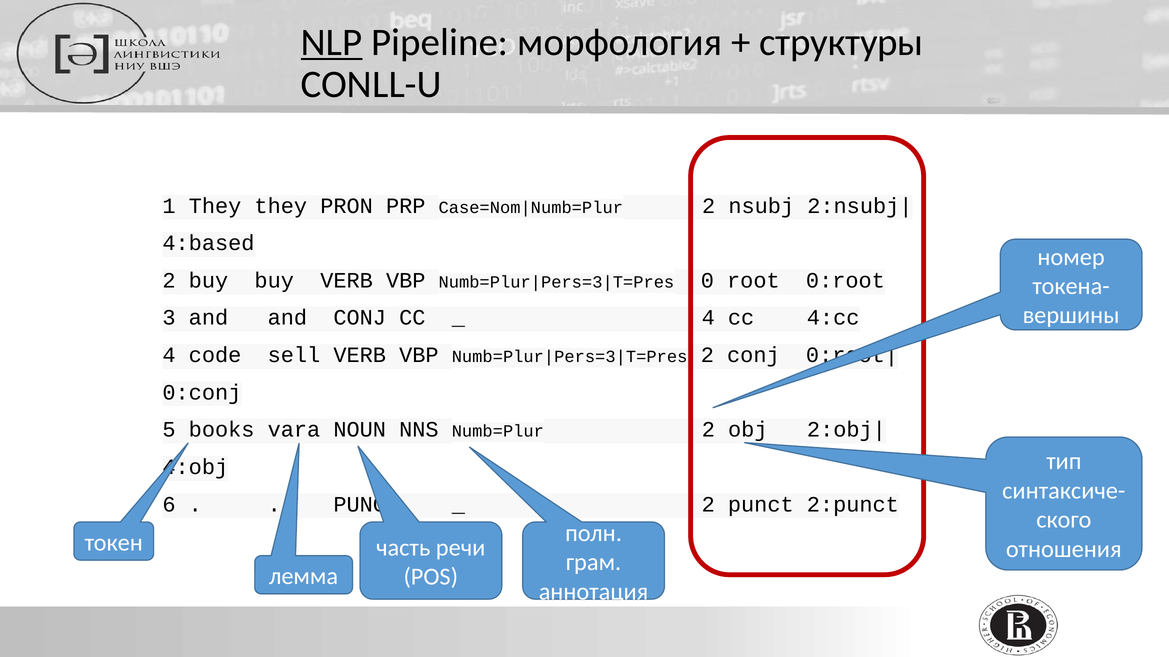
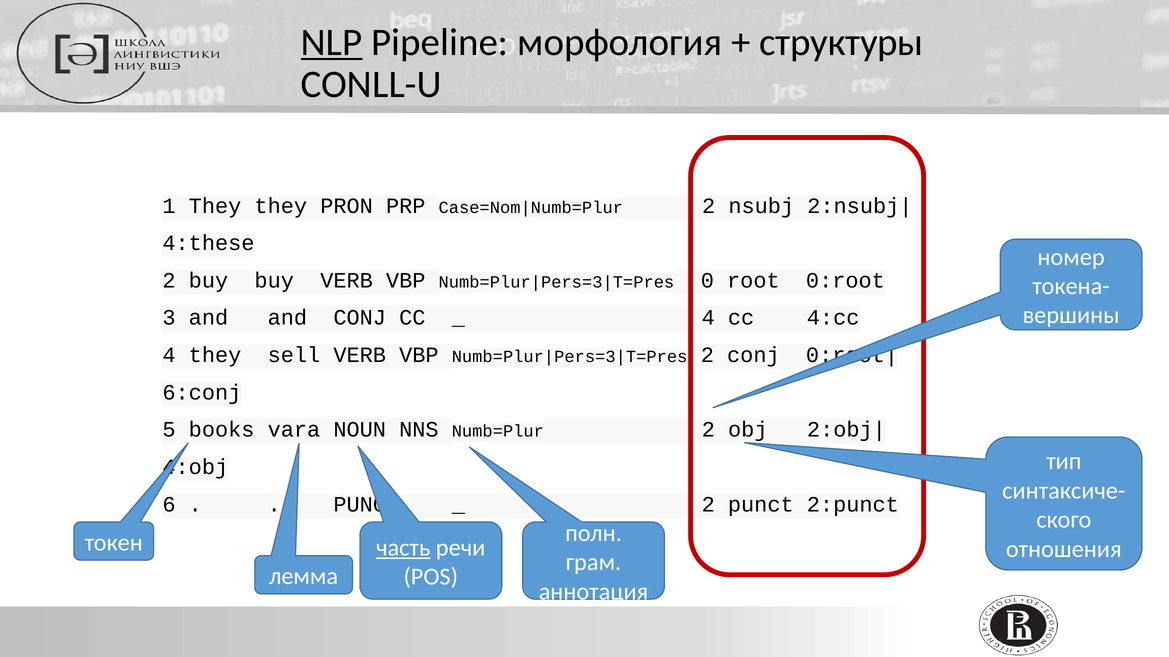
4:based: 4:based -> 4:these (208, 243)
4 code: code -> they (215, 355)
0:conj: 0:conj -> 6:conj (202, 393)
часть underline: none -> present (403, 548)
